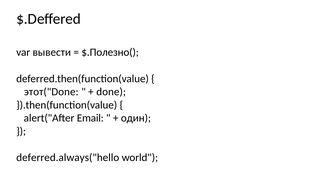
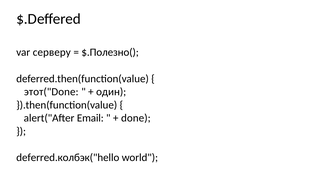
вывести: вывести -> серверу (52, 52)
done: done -> один (111, 92)
один: один -> done (136, 118)
deferred.always("hello: deferred.always("hello -> deferred.колбэк("hello (68, 158)
